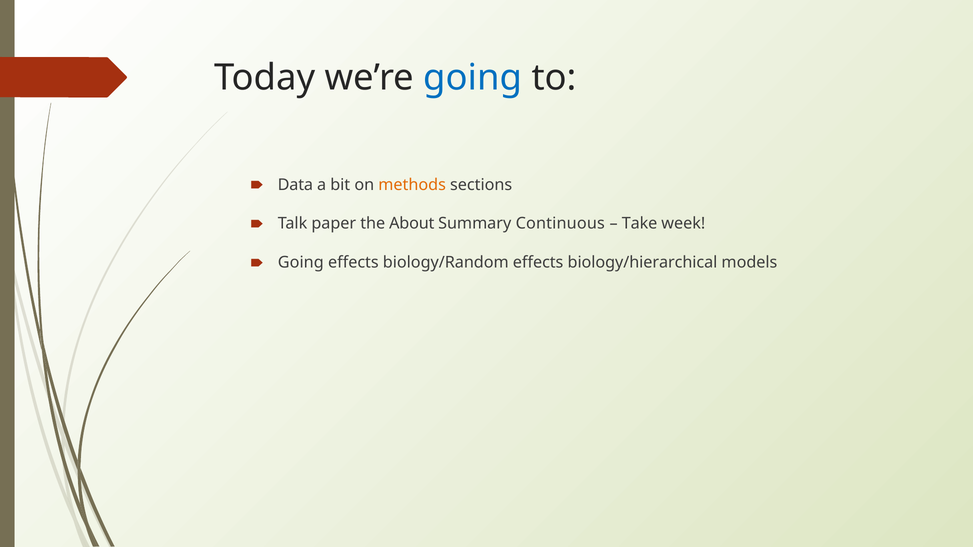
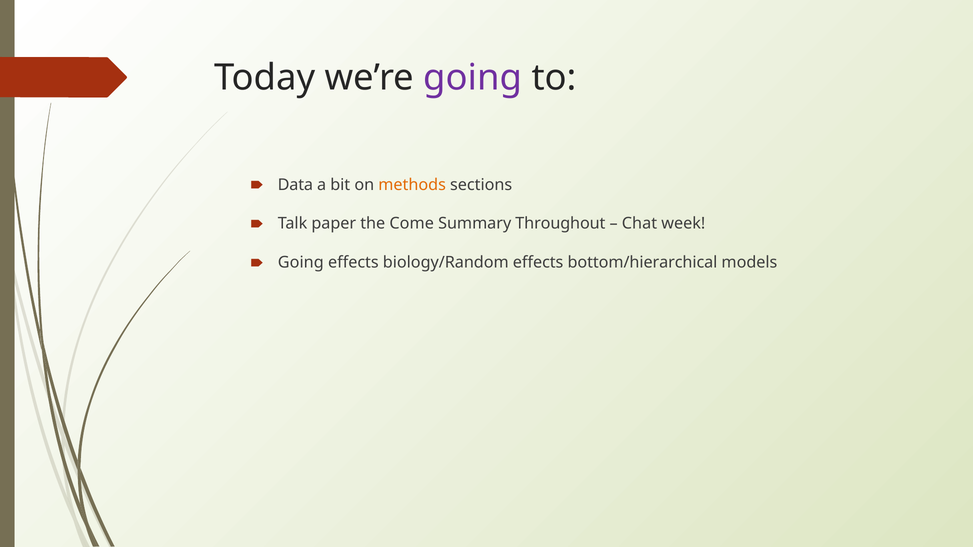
going colour: blue -> purple (473, 78)
About: About -> Come (412, 224)
Continuous: Continuous -> Throughout (560, 224)
Take: Take -> Chat (639, 224)
biology/hierarchical: biology/hierarchical -> bottom/hierarchical (642, 262)
